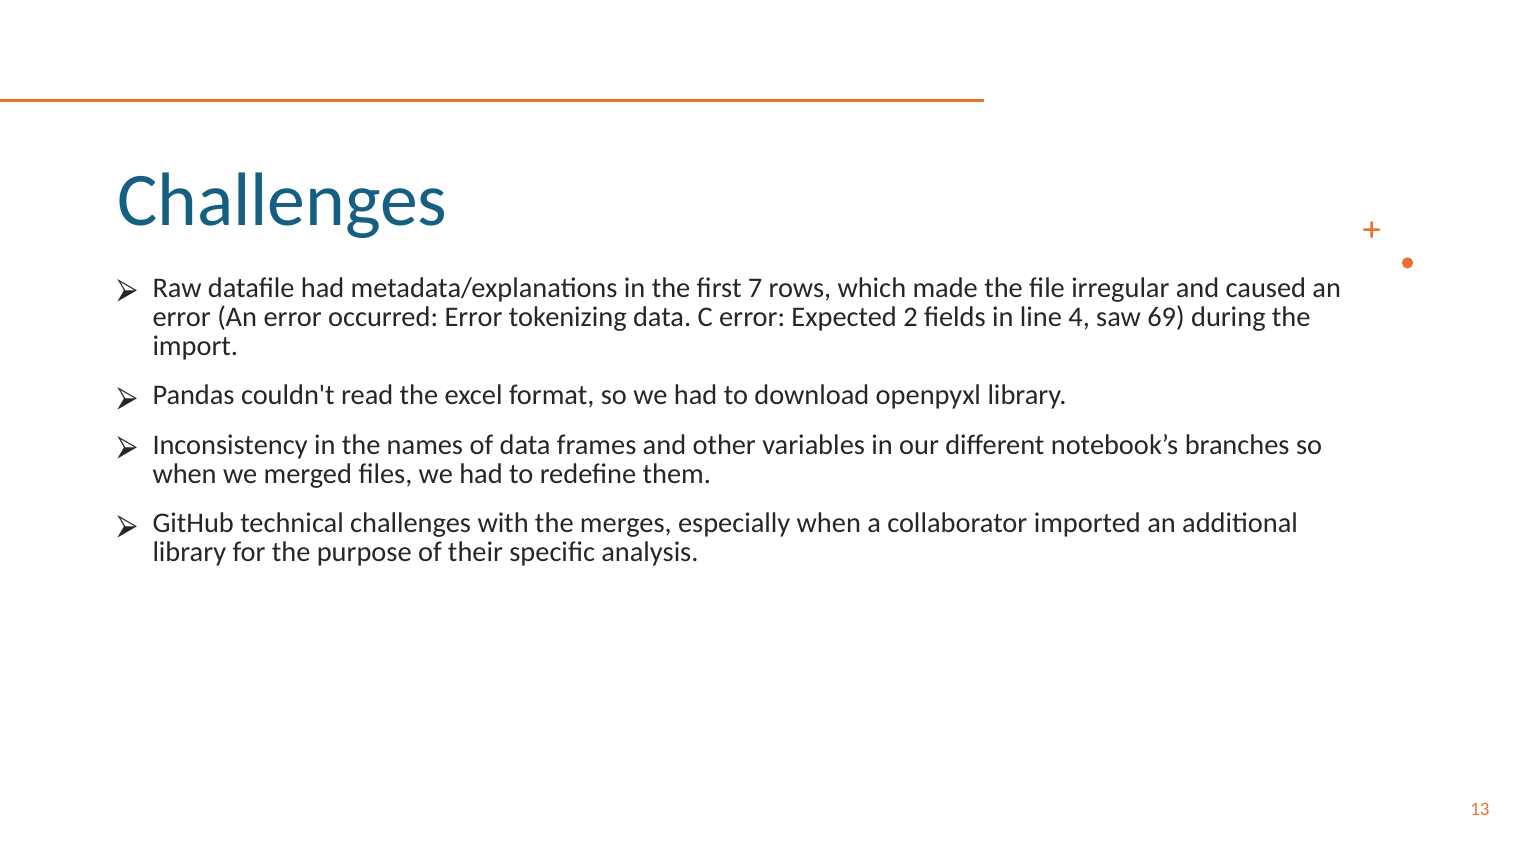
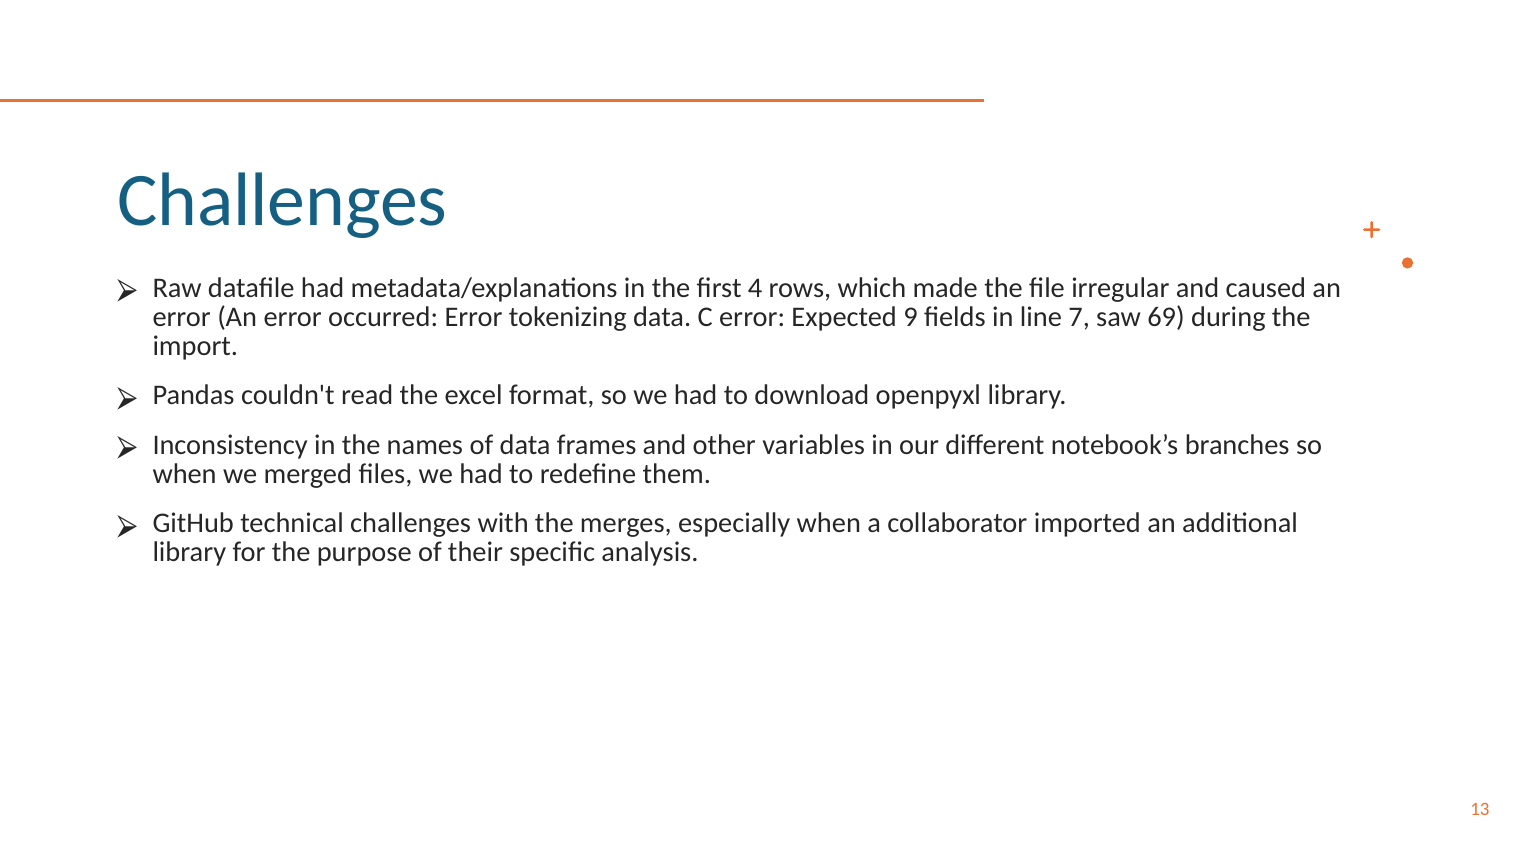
7: 7 -> 4 (755, 288)
2: 2 -> 9 (910, 317)
4: 4 -> 7 (1079, 317)
